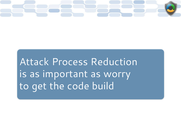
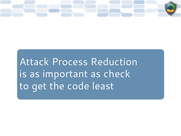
worry: worry -> check (117, 74)
build: build -> least (103, 86)
